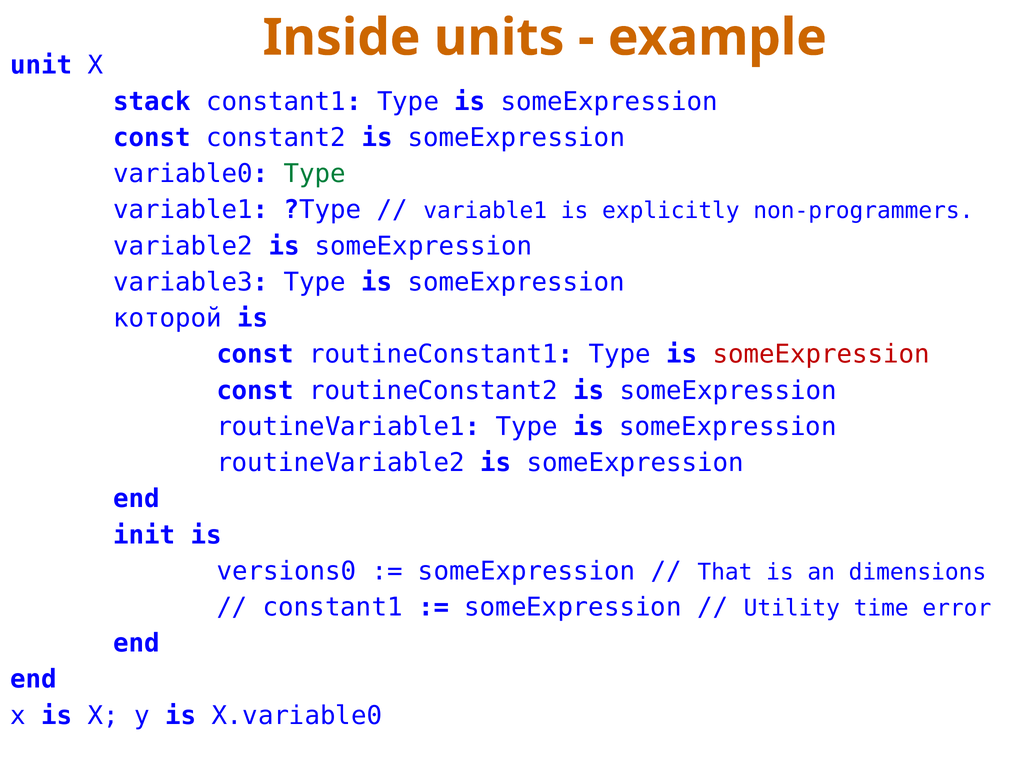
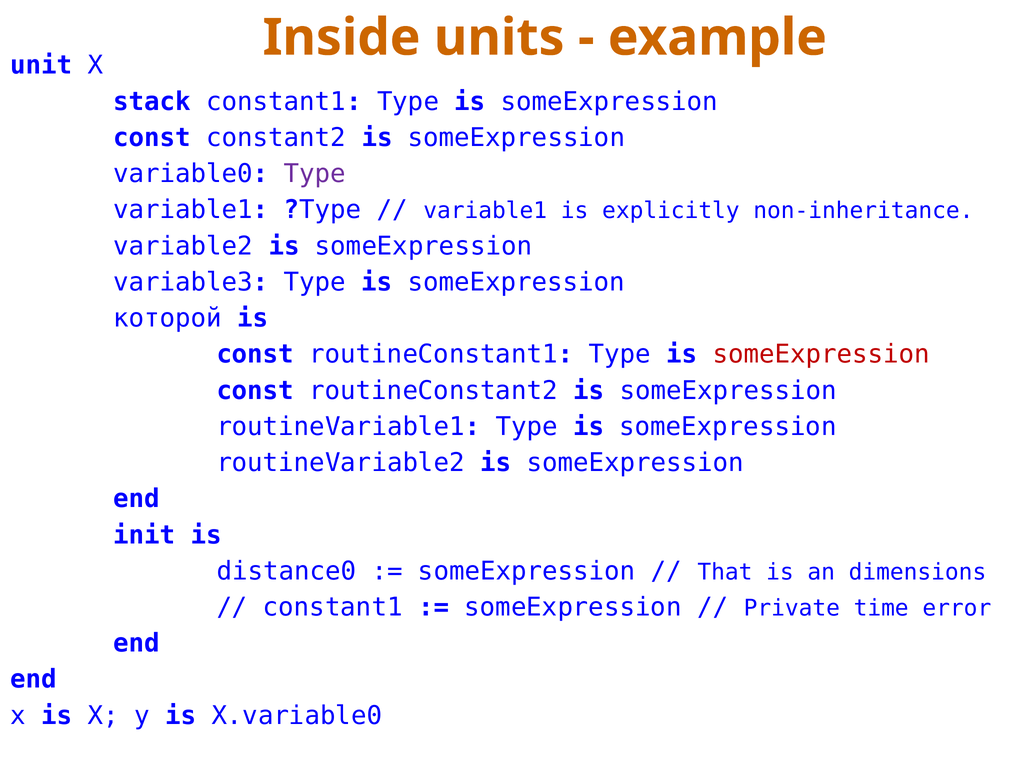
Type colour: green -> purple (315, 174)
non-programmers: non-programmers -> non-inheritance (863, 211)
versions0: versions0 -> distance0 (286, 571)
Utility: Utility -> Private (792, 608)
